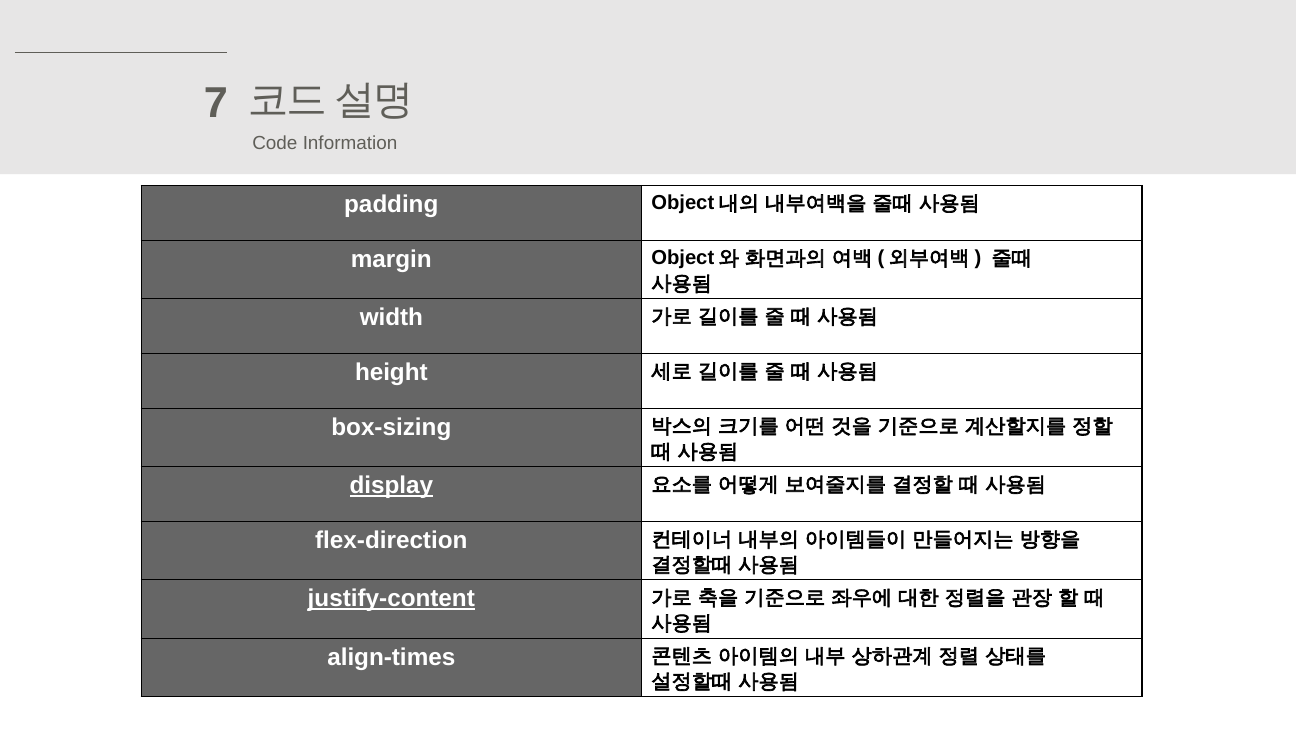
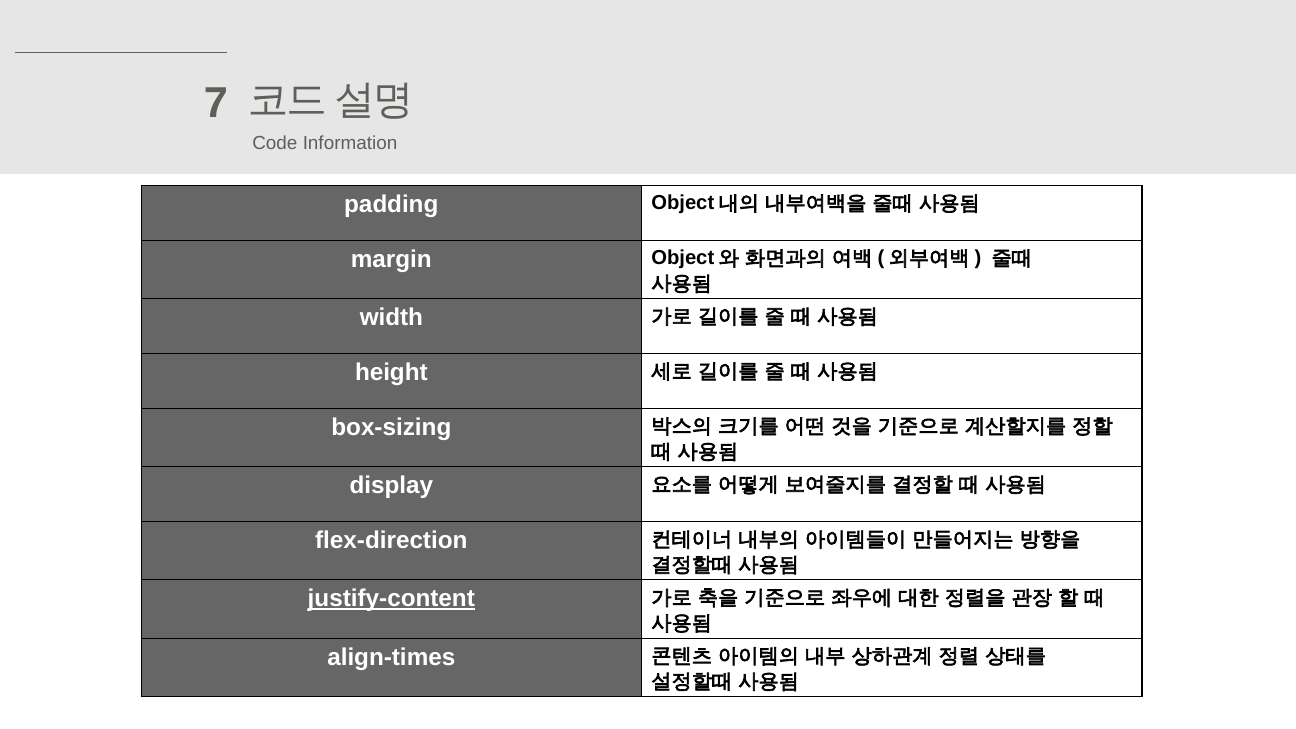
display underline: present -> none (391, 486)
